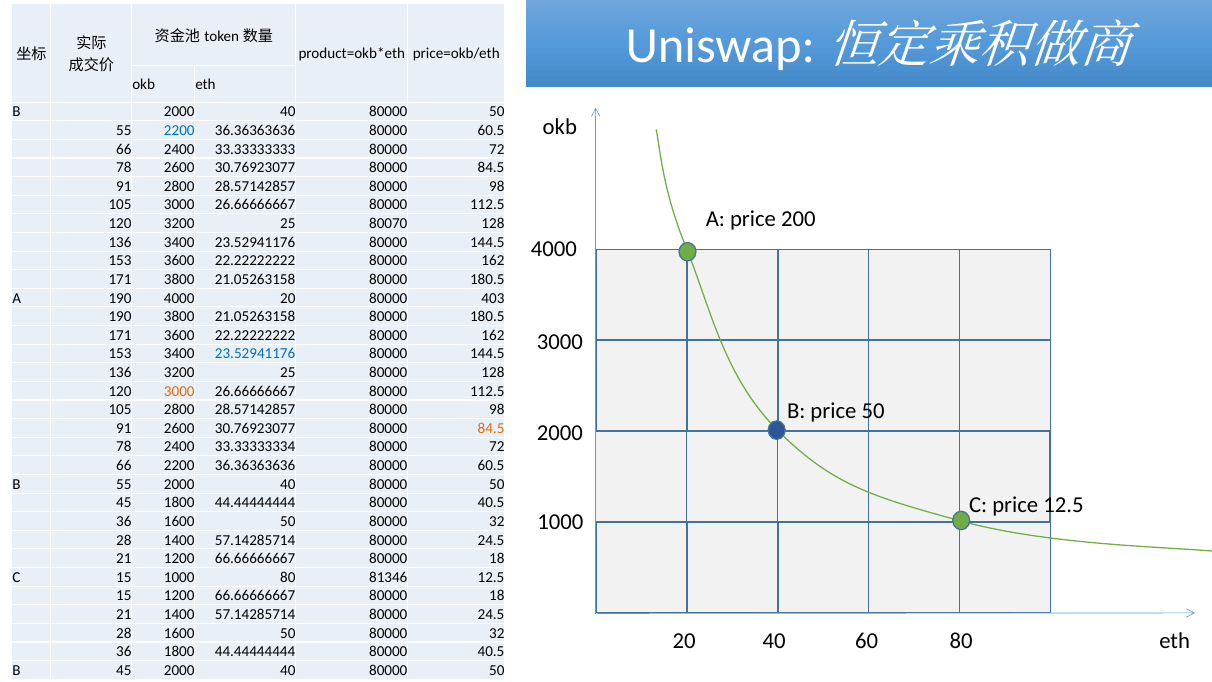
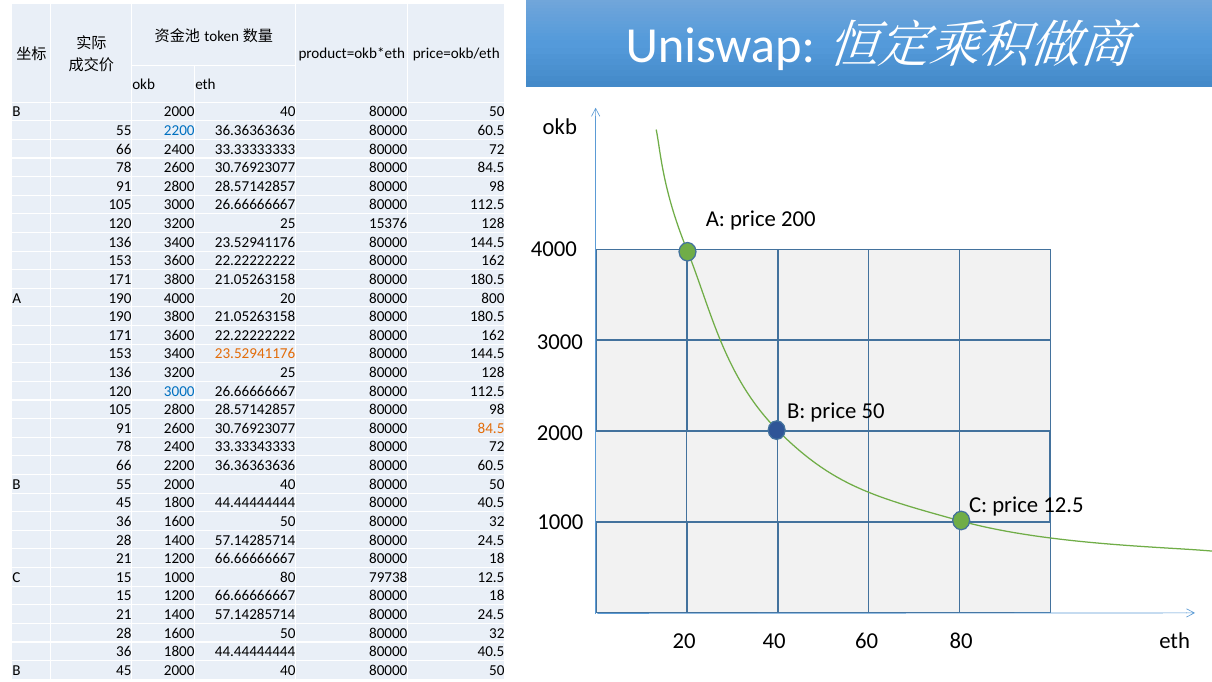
80070: 80070 -> 15376 (388, 224)
403: 403 -> 800 (493, 298)
23.52941176 colour: blue -> orange (255, 354)
3000 colour: orange -> blue (179, 391)
33.33333334: 33.33333334 -> 33.33343333 (255, 447)
81346: 81346 -> 79738 (388, 577)
